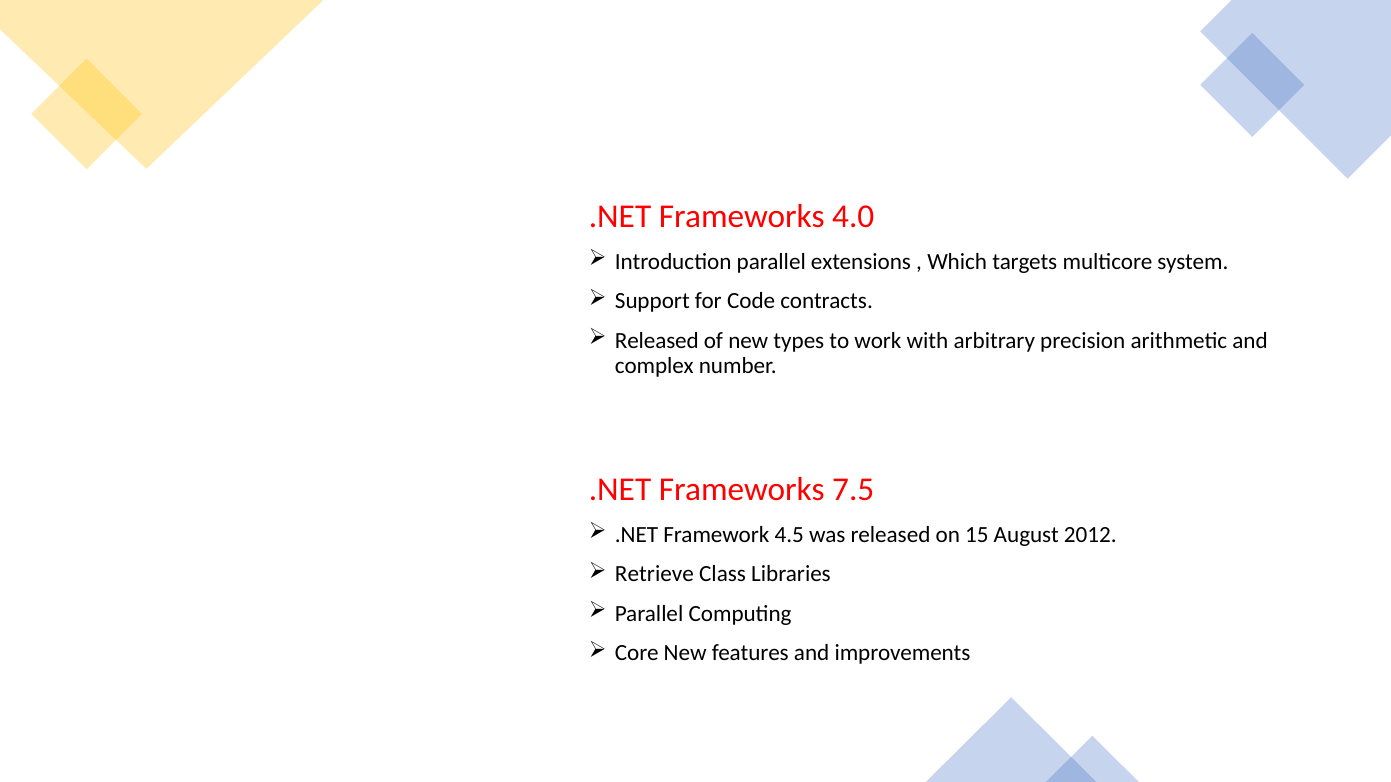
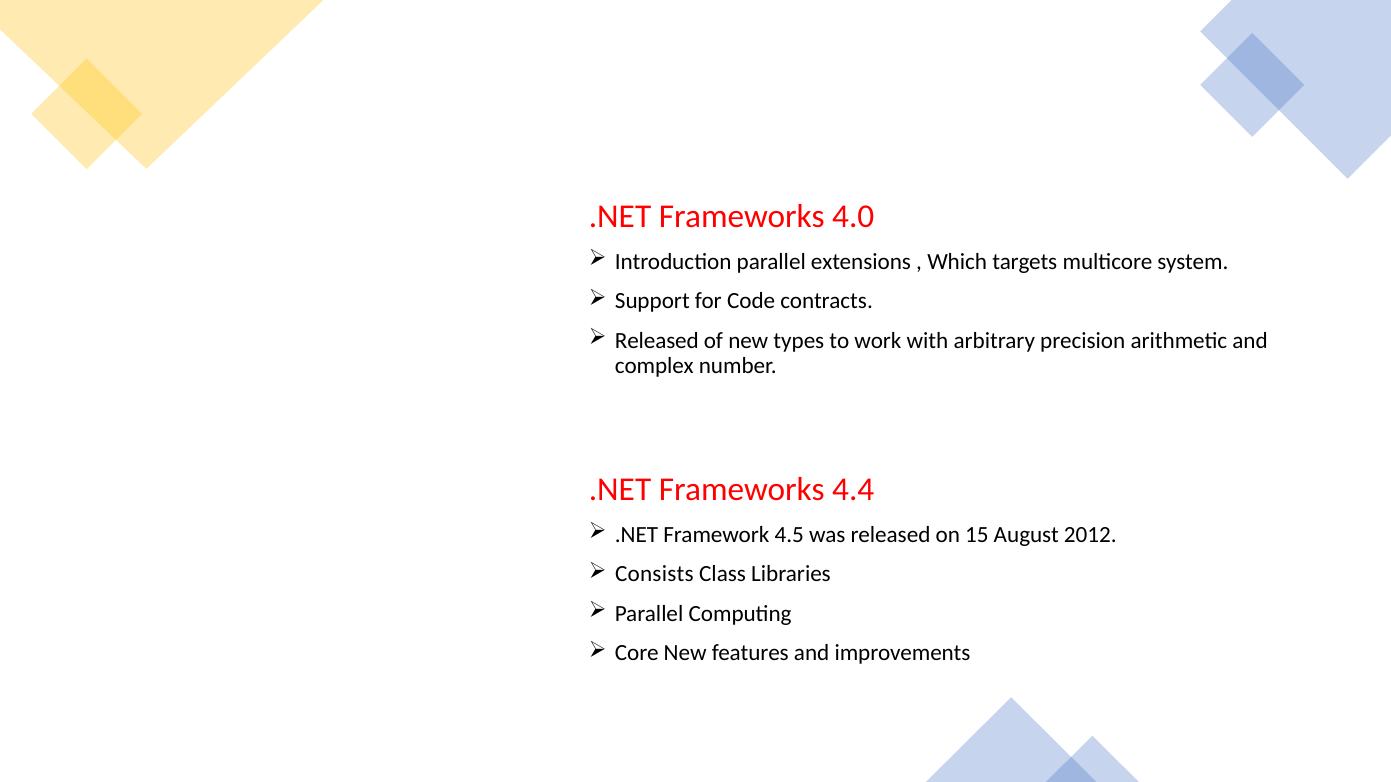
7.5: 7.5 -> 4.4 (853, 490)
Retrieve: Retrieve -> Consists (654, 574)
